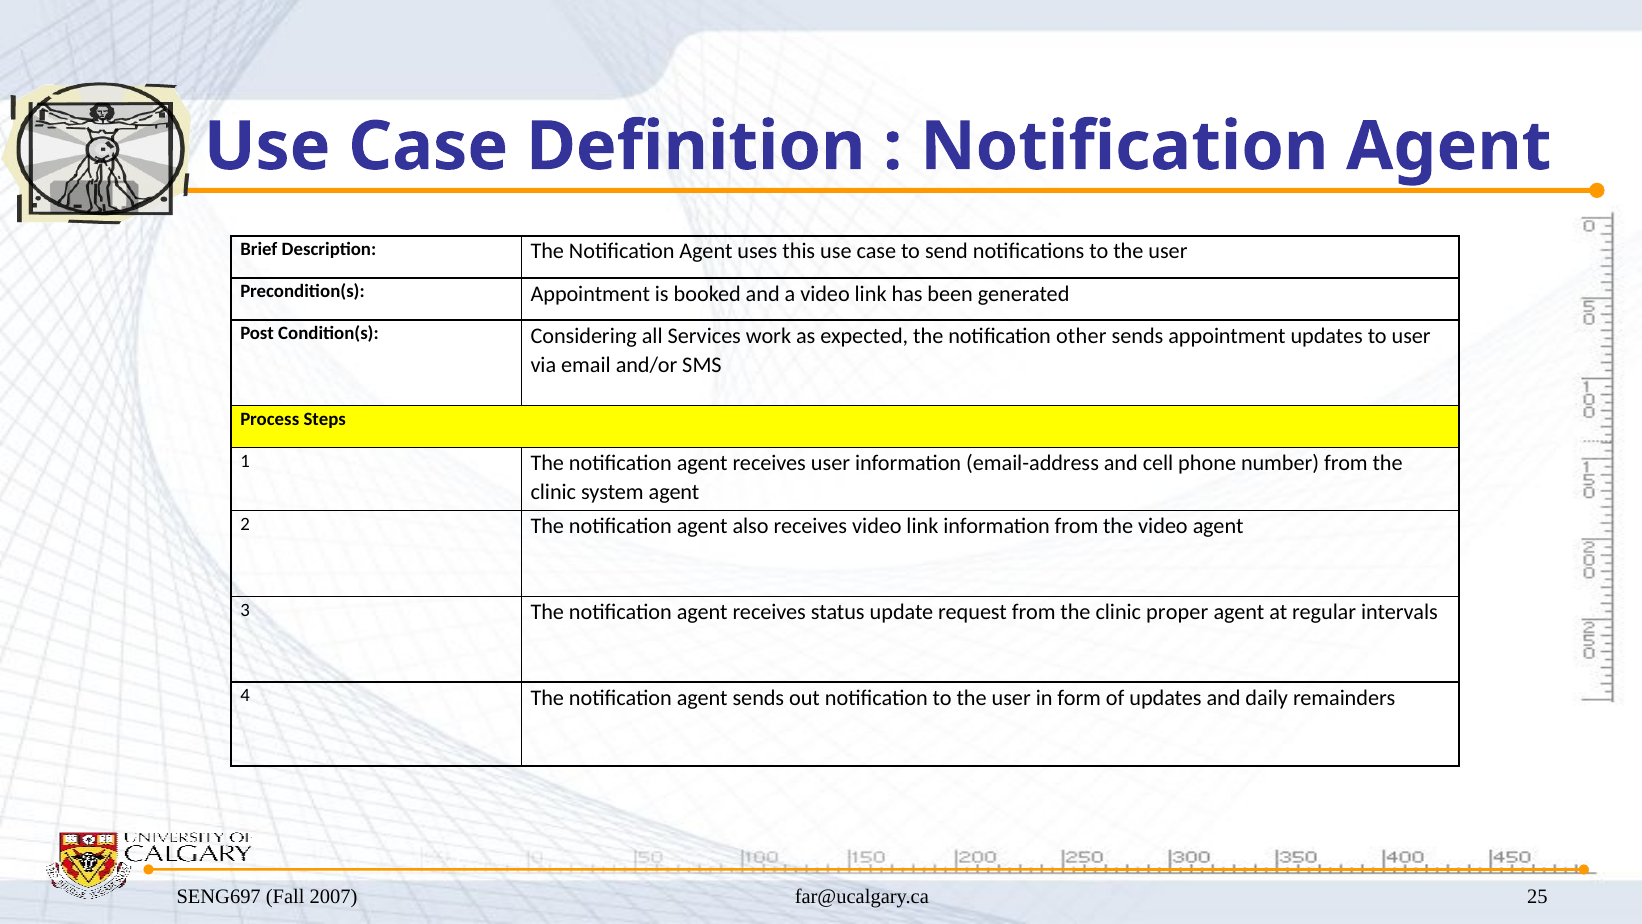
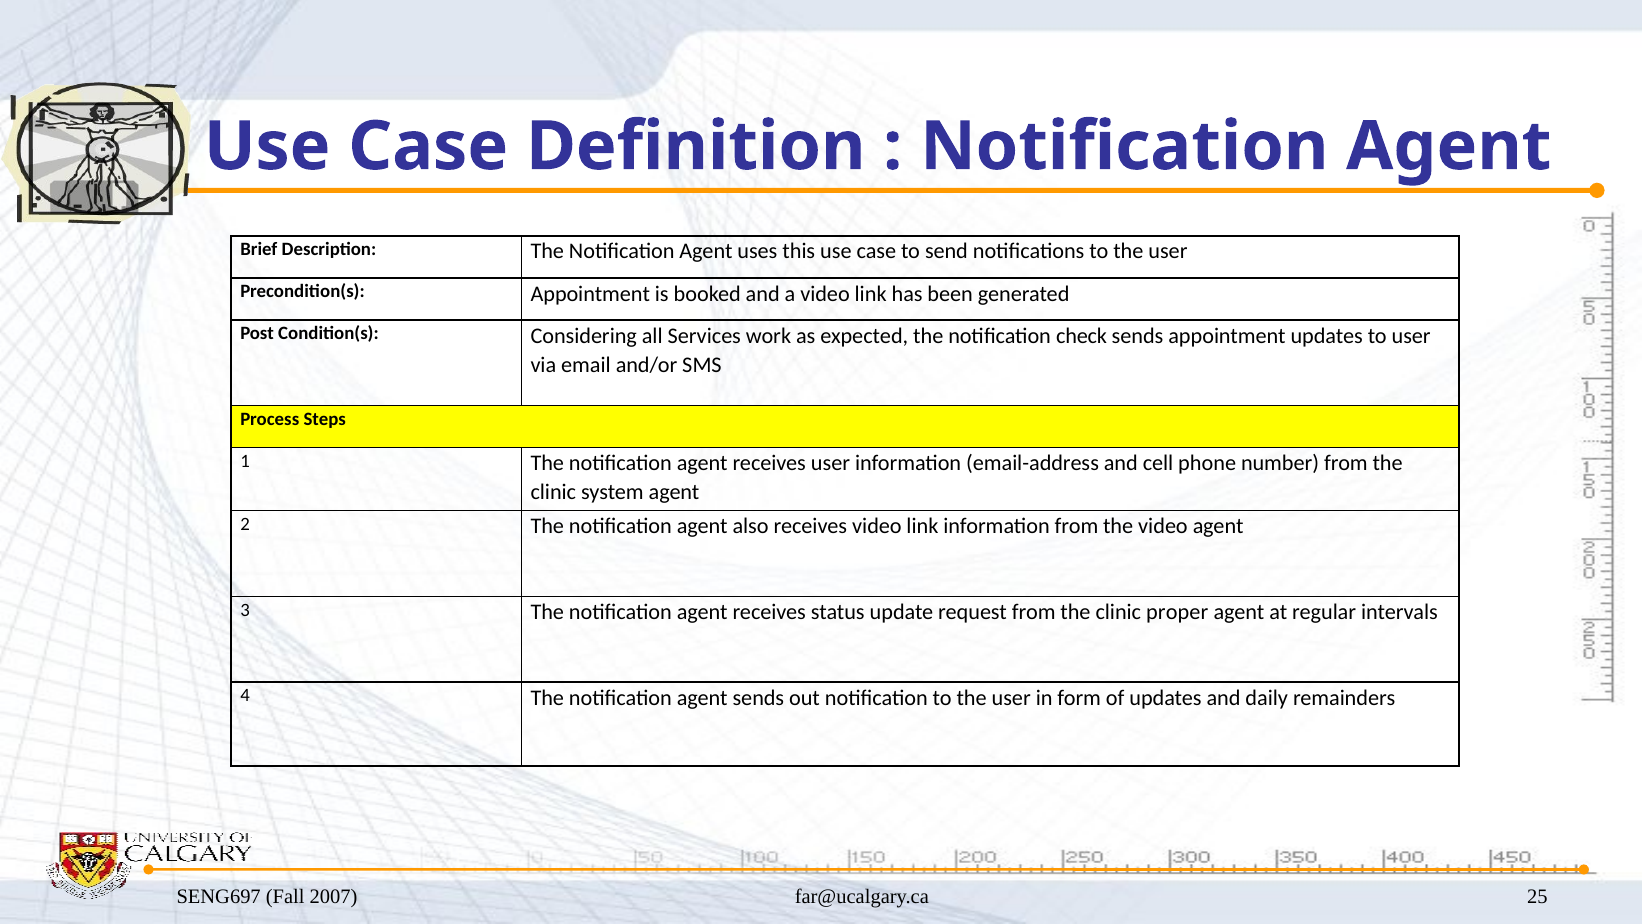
other: other -> check (1082, 336)
